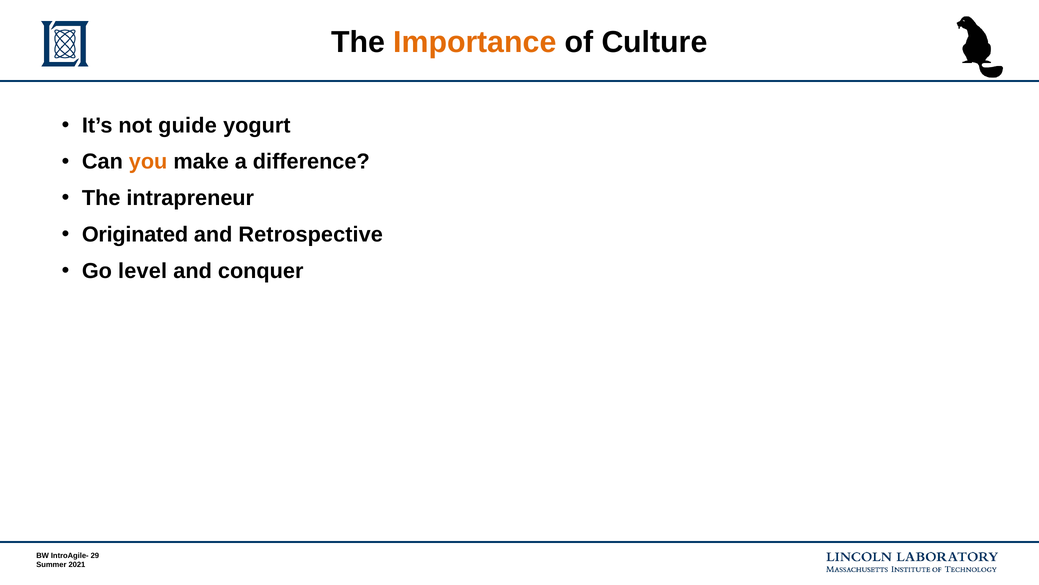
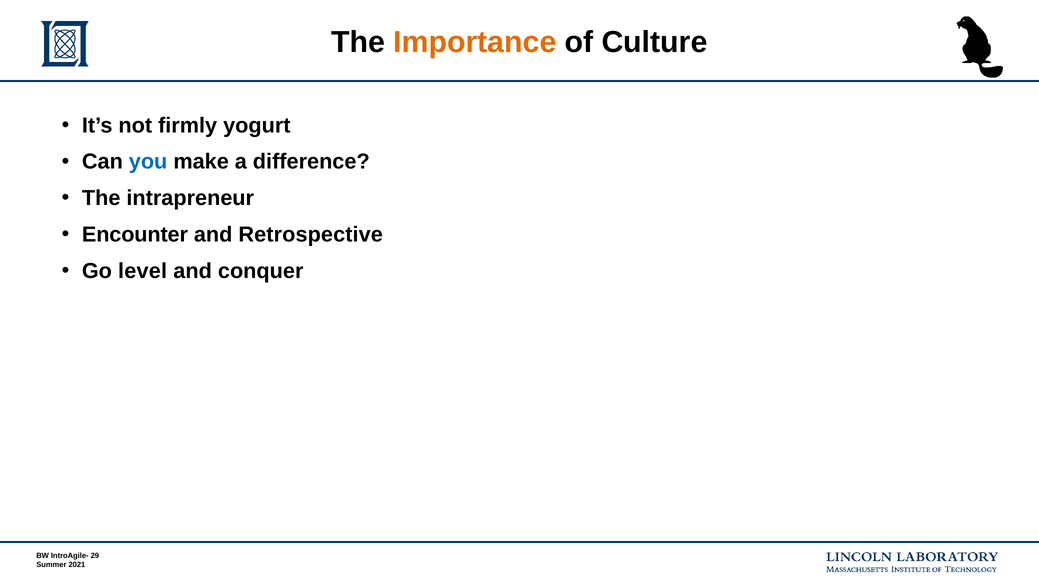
guide: guide -> firmly (188, 125)
you colour: orange -> blue (148, 162)
Originated: Originated -> Encounter (135, 234)
